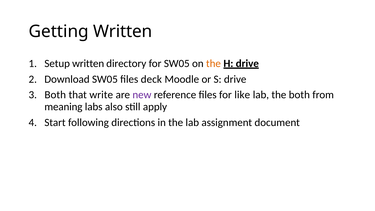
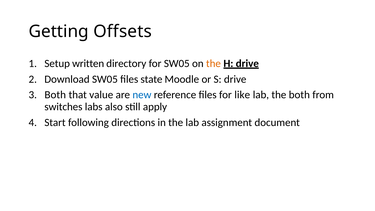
Getting Written: Written -> Offsets (123, 32)
deck: deck -> state (151, 79)
write: write -> value (101, 95)
new colour: purple -> blue (142, 95)
meaning: meaning -> switches (63, 107)
